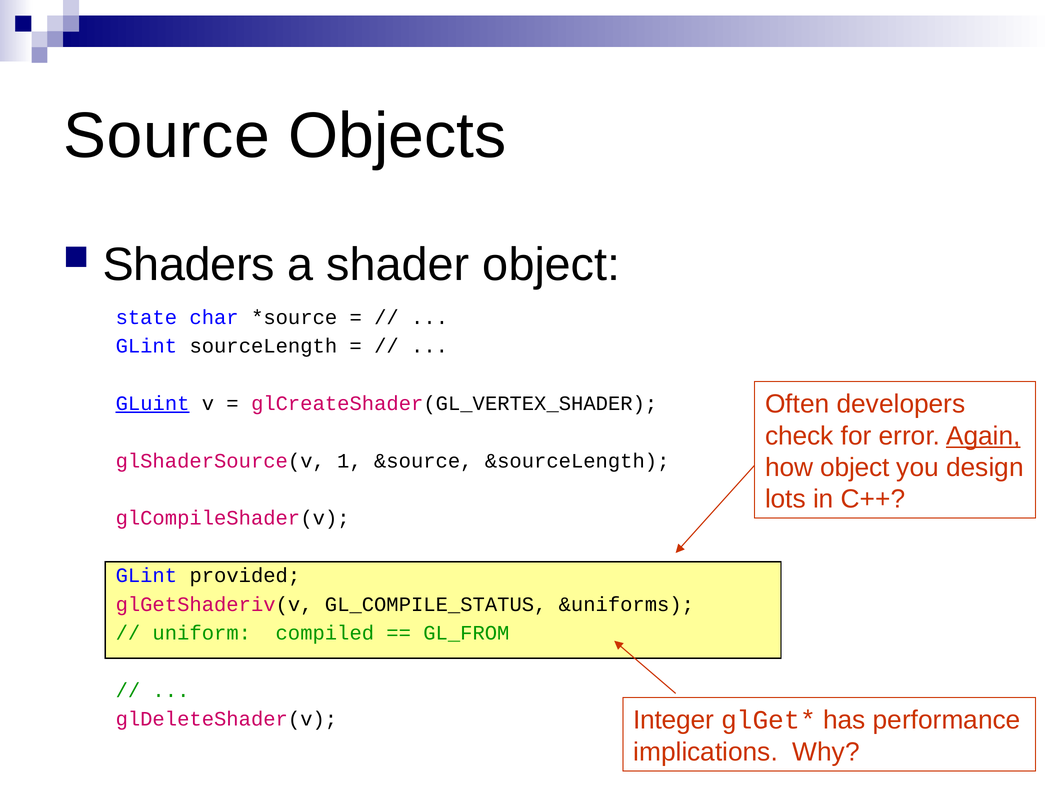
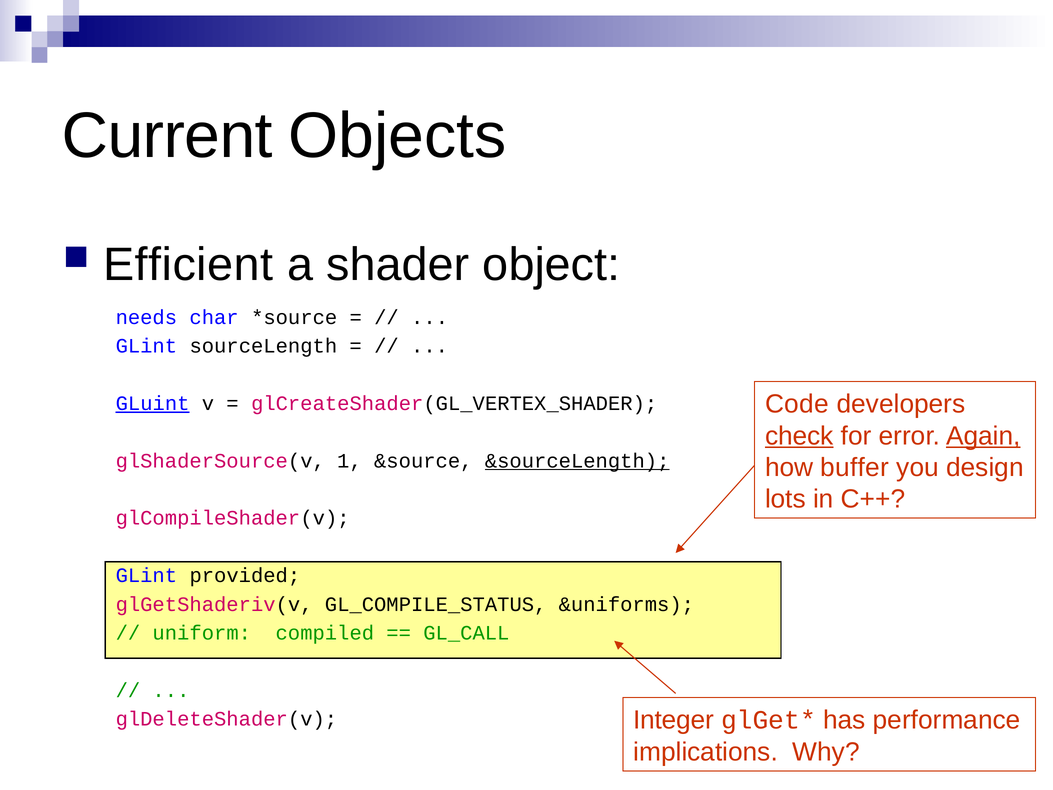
Source: Source -> Current (167, 136)
Shaders: Shaders -> Efficient (188, 265)
state: state -> needs (146, 317)
Often: Often -> Code (797, 404)
check underline: none -> present (799, 436)
&sourceLength underline: none -> present (577, 461)
how object: object -> buffer (855, 467)
GL_FROM: GL_FROM -> GL_CALL (466, 633)
